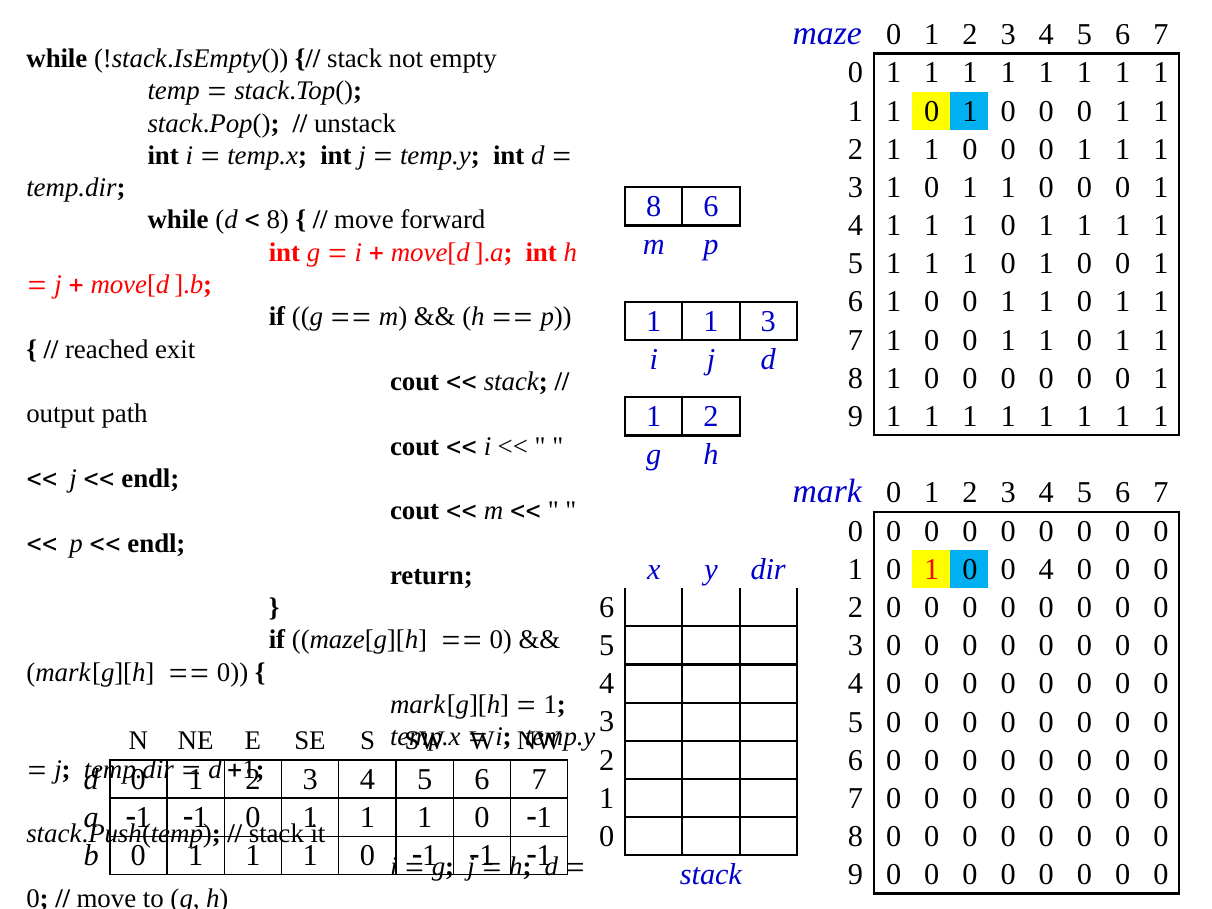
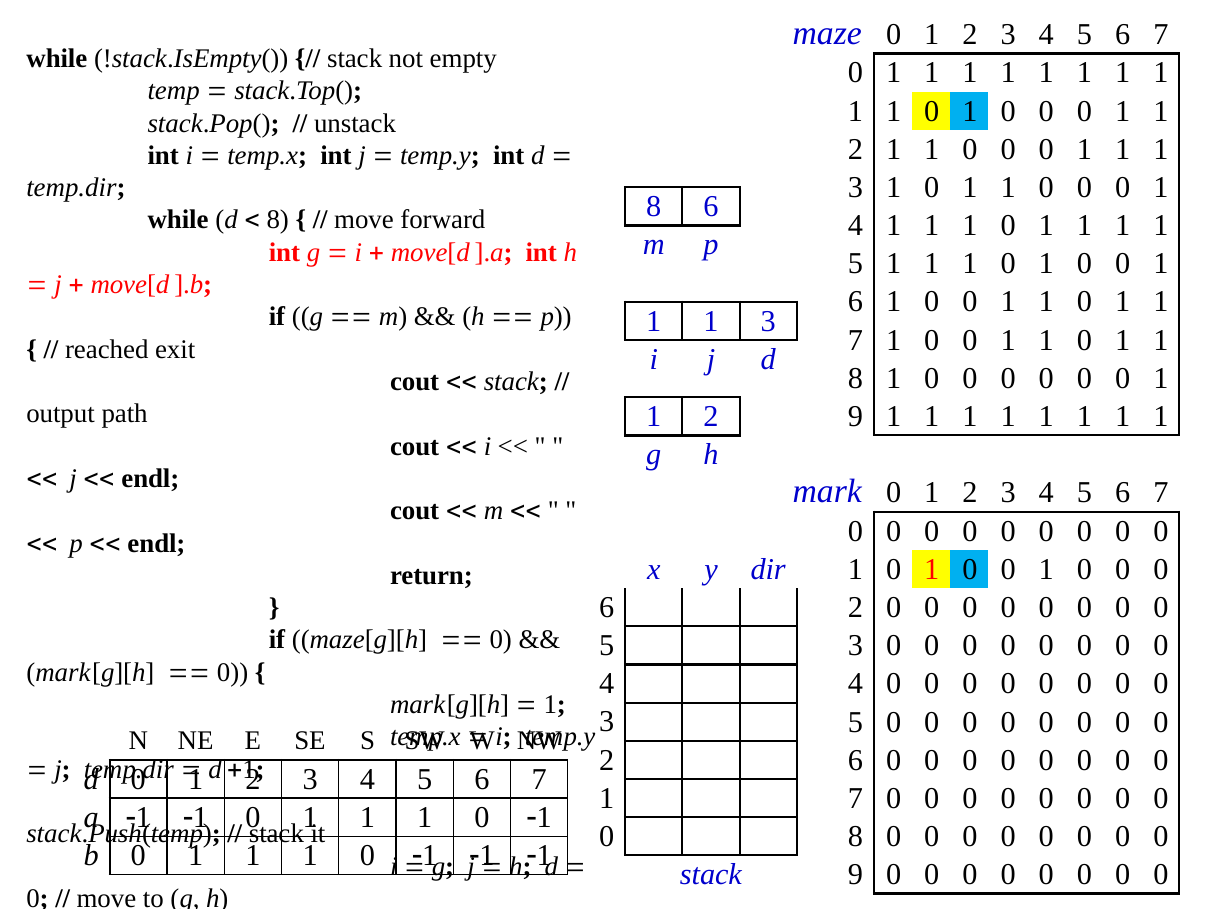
4: 4 -> 1 (1046, 569)
